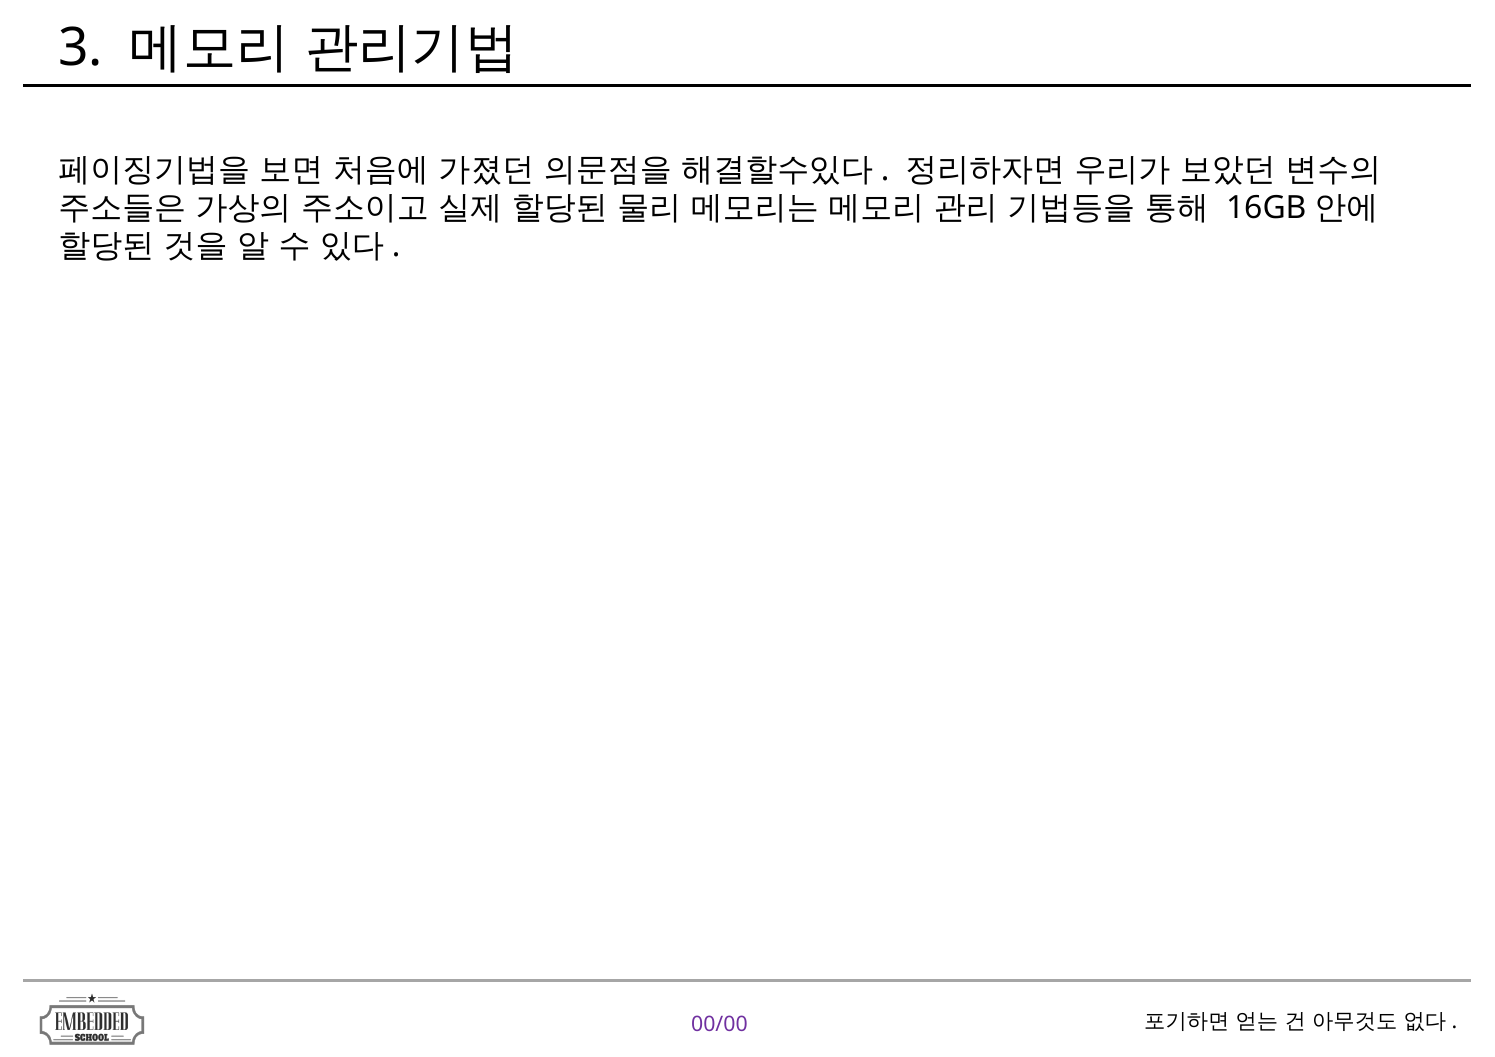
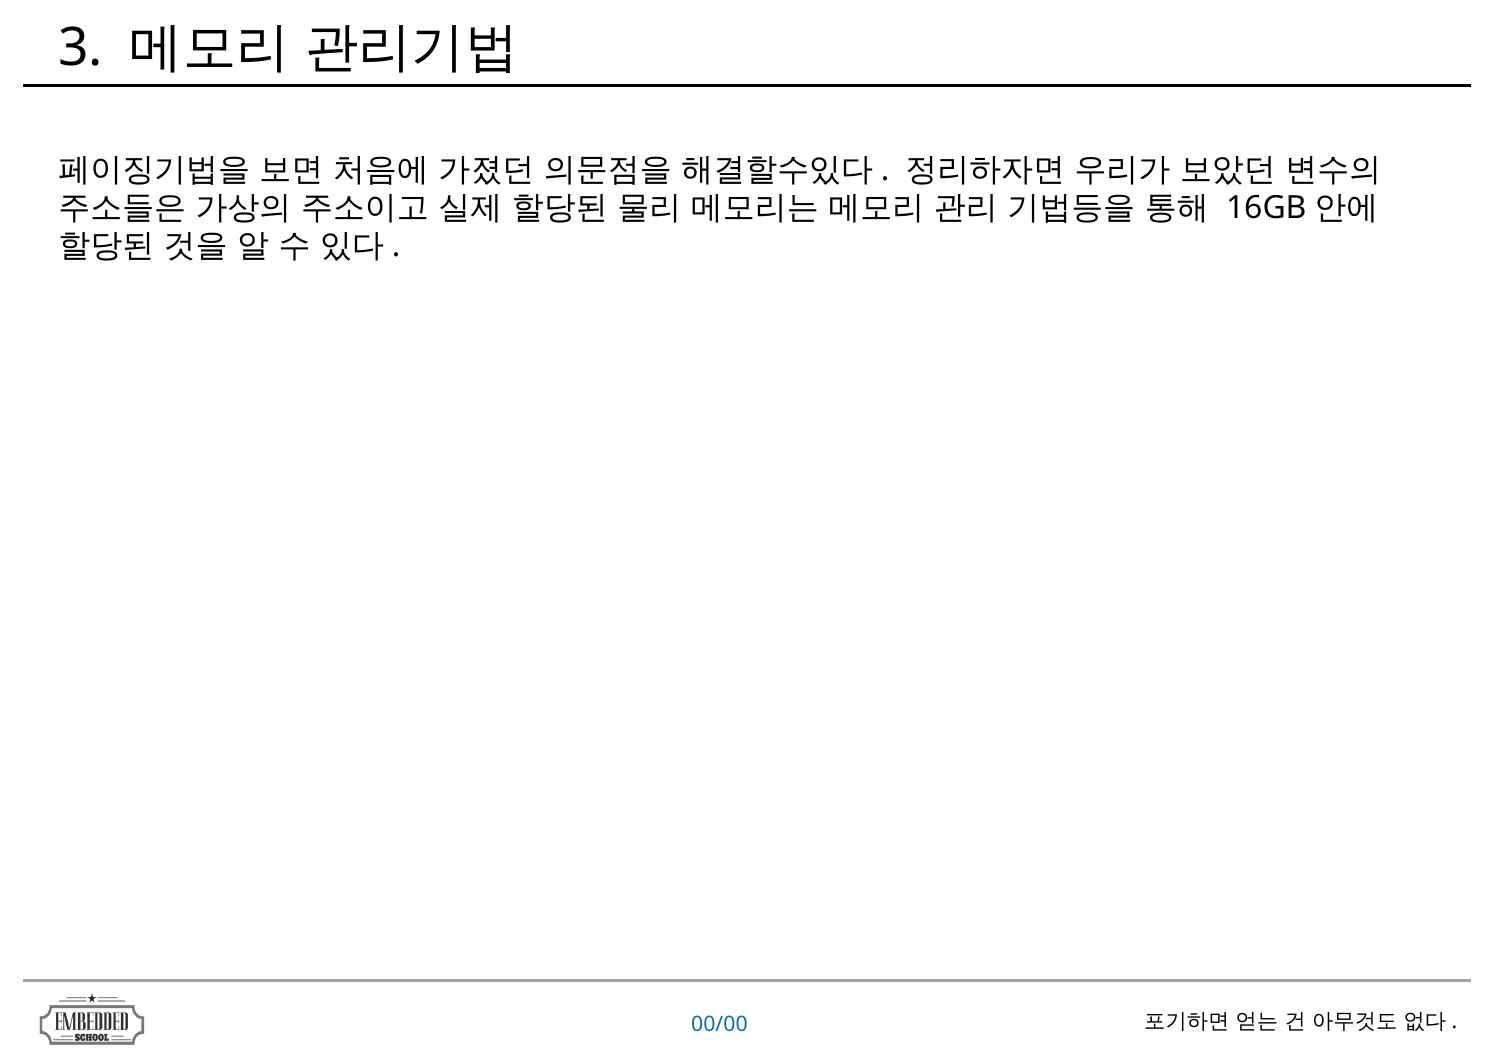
00/00 colour: purple -> blue (719, 1024)
